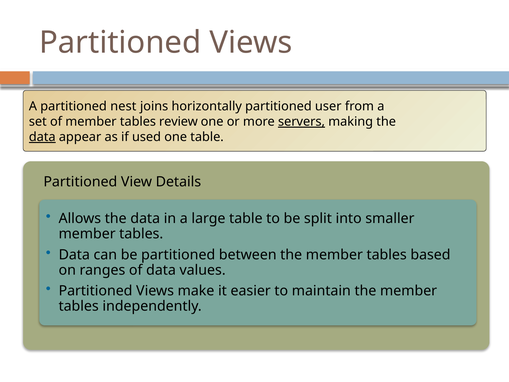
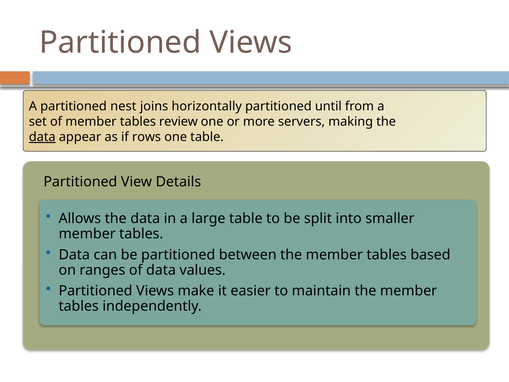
user: user -> until (328, 106)
servers underline: present -> none (302, 122)
if used: used -> rows (147, 137)
